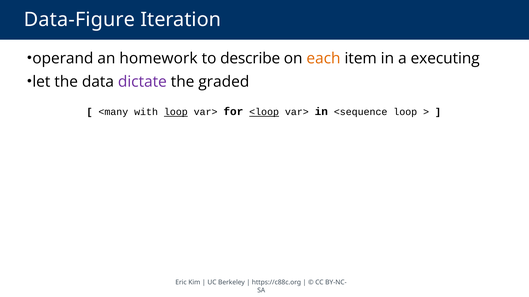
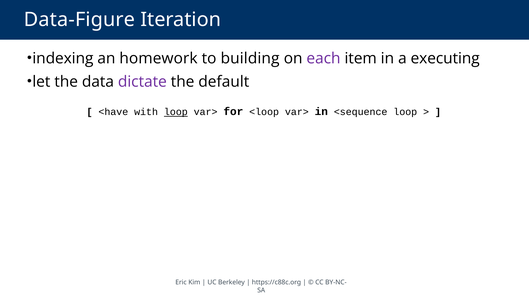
operand: operand -> indexing (63, 59)
describe: describe -> building (250, 59)
each colour: orange -> purple (323, 59)
graded: graded -> default (224, 82)
<many: <many -> <have (113, 112)
<loop underline: present -> none (264, 112)
